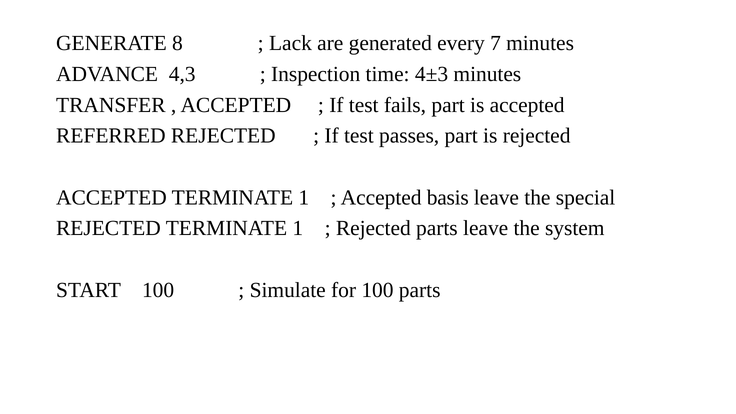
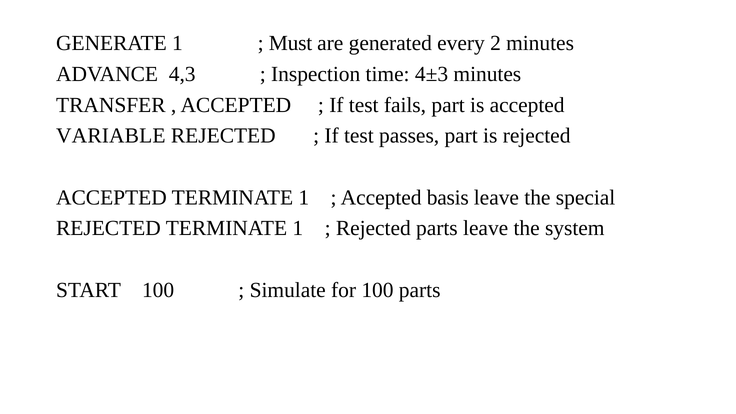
GENERATE 8: 8 -> 1 (177, 43)
Lack: Lack -> Must (291, 43)
7: 7 -> 2 (495, 43)
REFERRED: REFERRED -> VARIABLE (111, 136)
